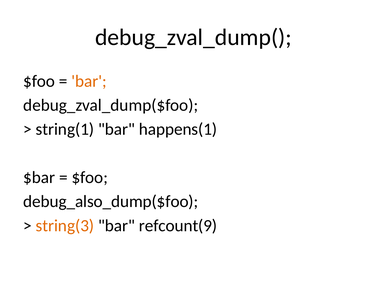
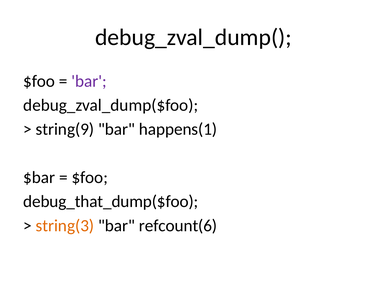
bar colour: orange -> purple (89, 81)
string(1: string(1 -> string(9 (65, 129)
debug_also_dump($foo: debug_also_dump($foo -> debug_that_dump($foo (111, 202)
refcount(9: refcount(9 -> refcount(6 (178, 226)
